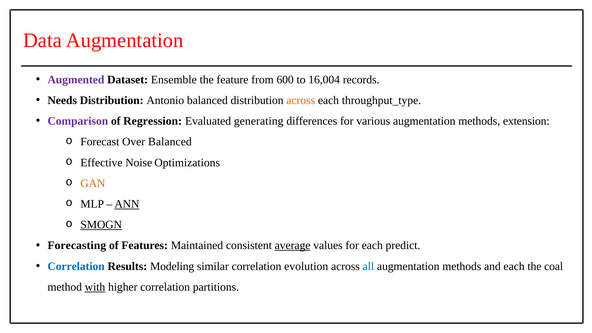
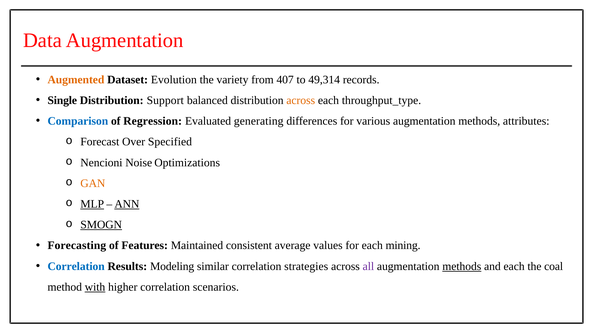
Augmented colour: purple -> orange (76, 80)
Ensemble: Ensemble -> Evolution (174, 80)
feature: feature -> variety (232, 80)
600: 600 -> 407 (285, 80)
16,004: 16,004 -> 49,314 (324, 80)
Needs: Needs -> Single (62, 100)
Antonio: Antonio -> Support (165, 100)
Comparison colour: purple -> blue (78, 121)
extension: extension -> attributes (526, 121)
Over Balanced: Balanced -> Specified (170, 142)
Effective: Effective -> Nencioni (101, 163)
MLP underline: none -> present (92, 204)
average underline: present -> none (293, 246)
predict: predict -> mining (403, 246)
evolution: evolution -> strategies (306, 266)
all colour: blue -> purple (368, 266)
methods underline: none -> present (462, 266)
partitions: partitions -> scenarios (216, 287)
